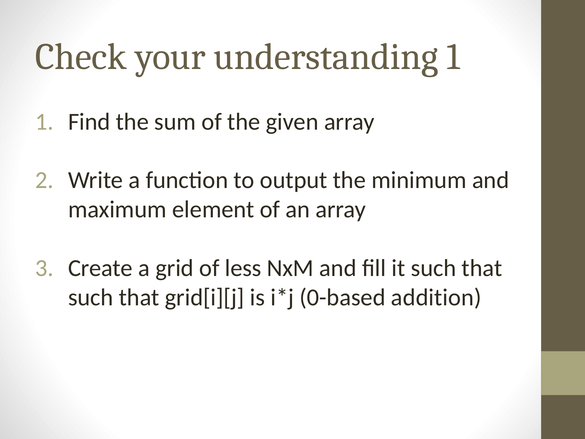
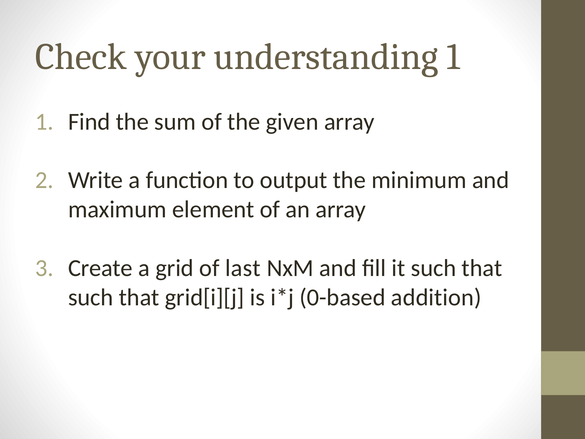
less: less -> last (243, 268)
